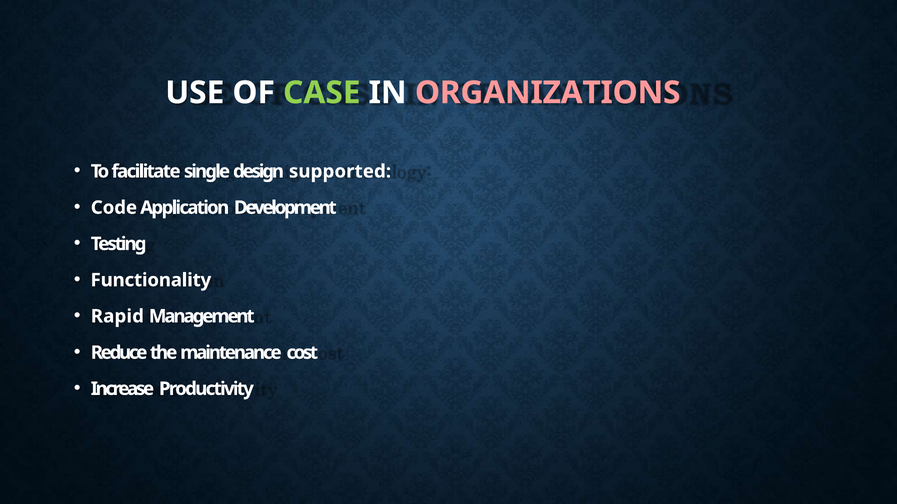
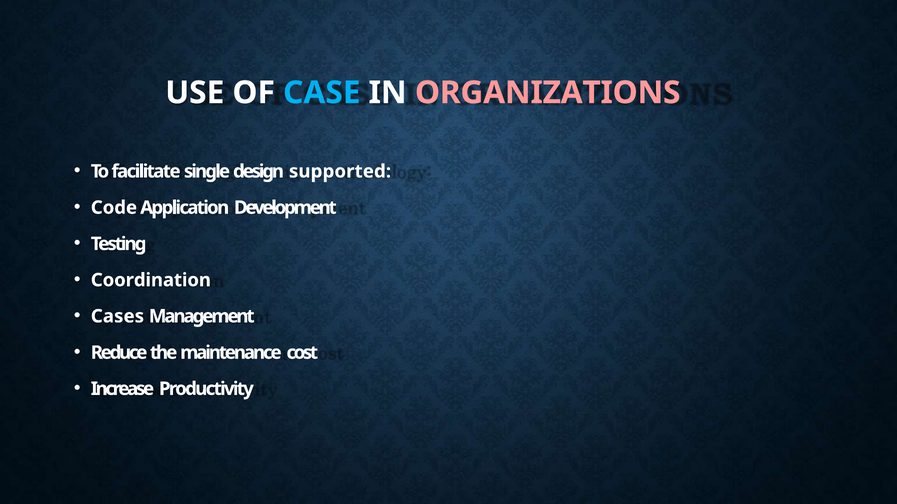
CASE colour: light green -> light blue (322, 93)
Functionality: Functionality -> Coordination (151, 280)
Rapid: Rapid -> Cases (117, 317)
